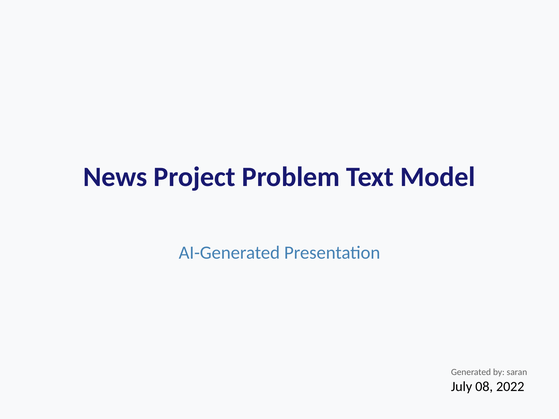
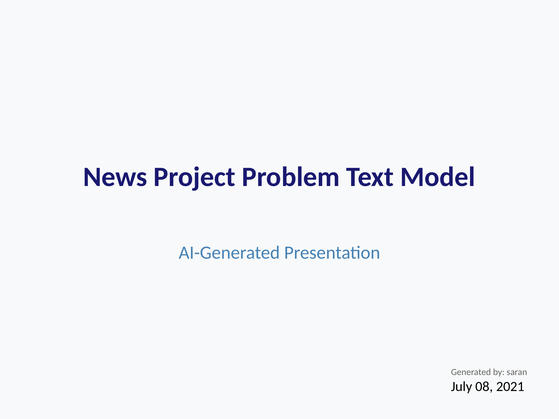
2022: 2022 -> 2021 (510, 387)
